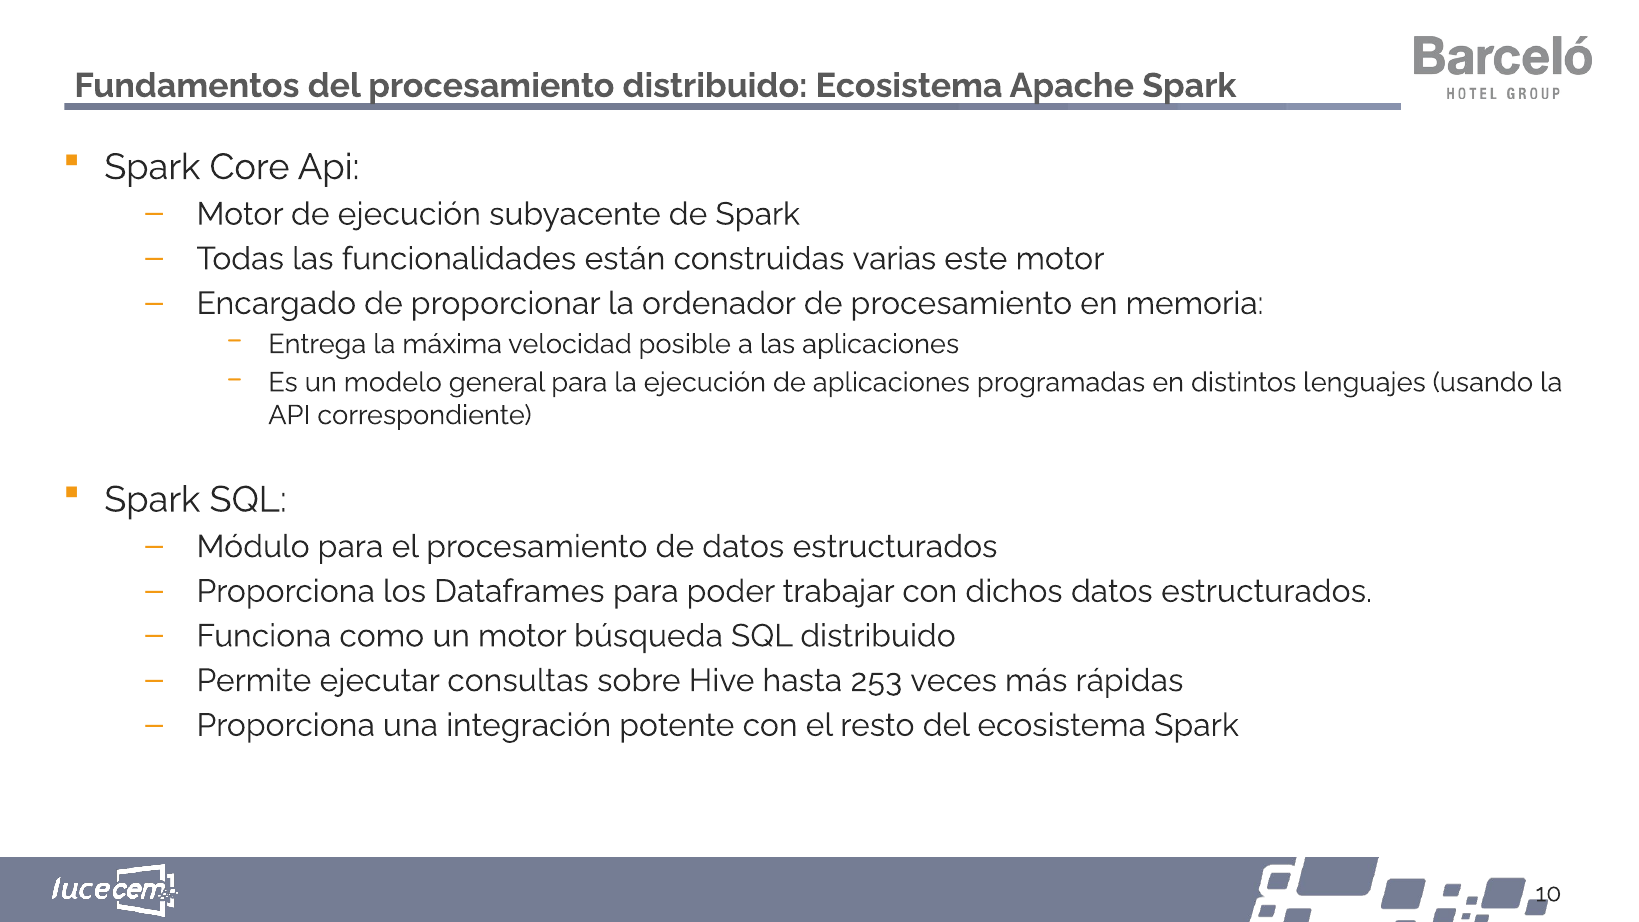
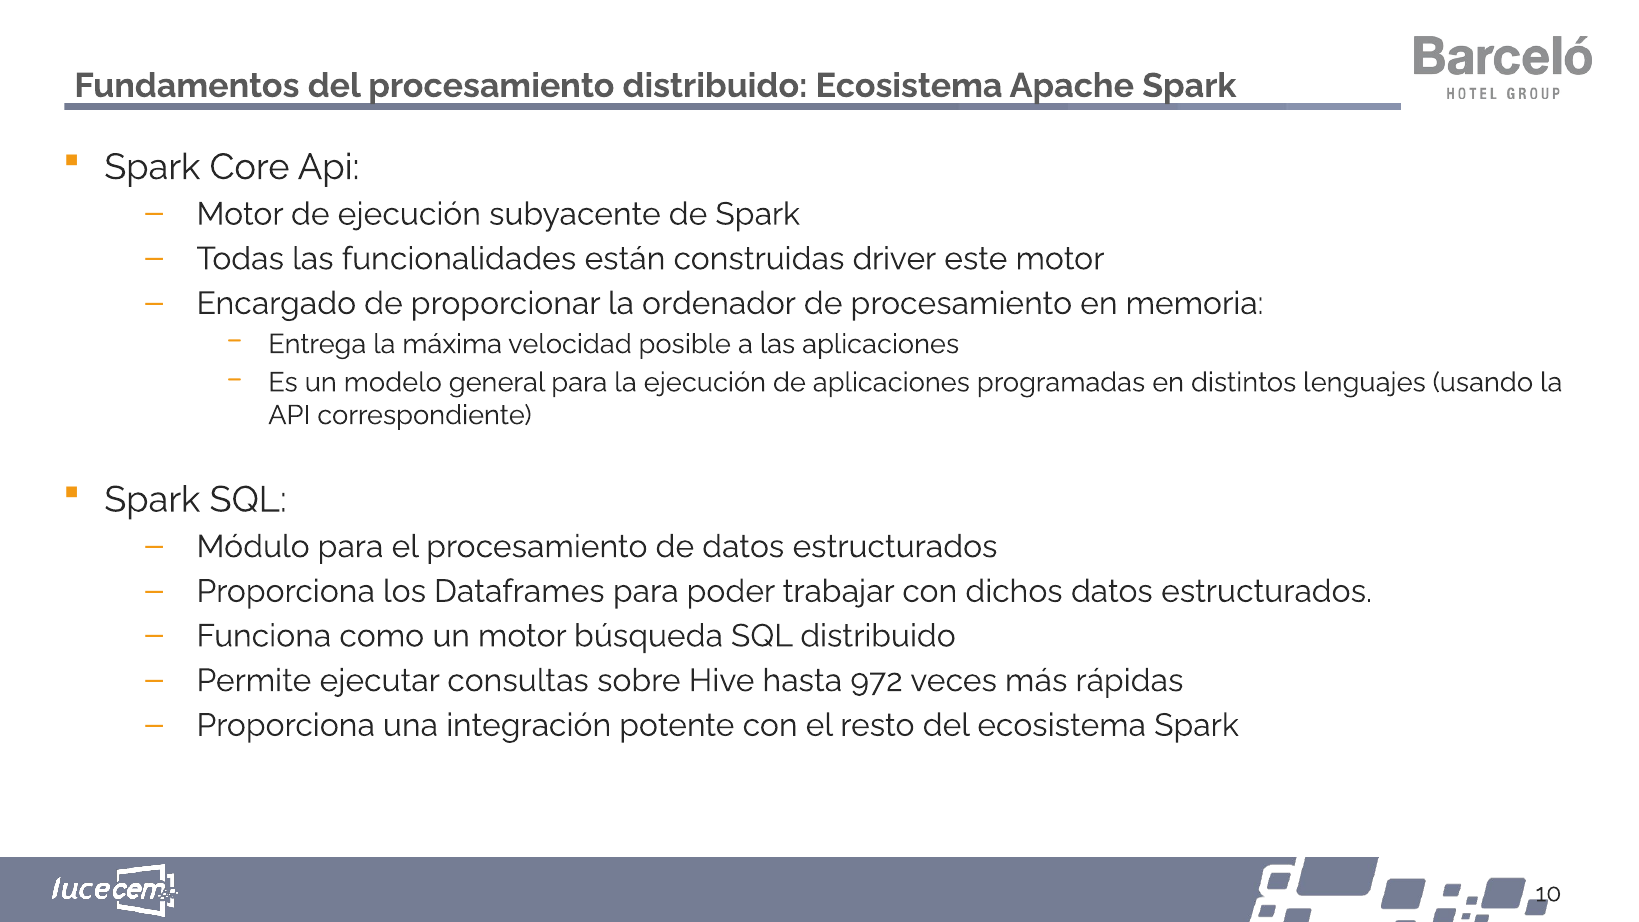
varias: varias -> driver (894, 259)
253: 253 -> 972 (877, 681)
